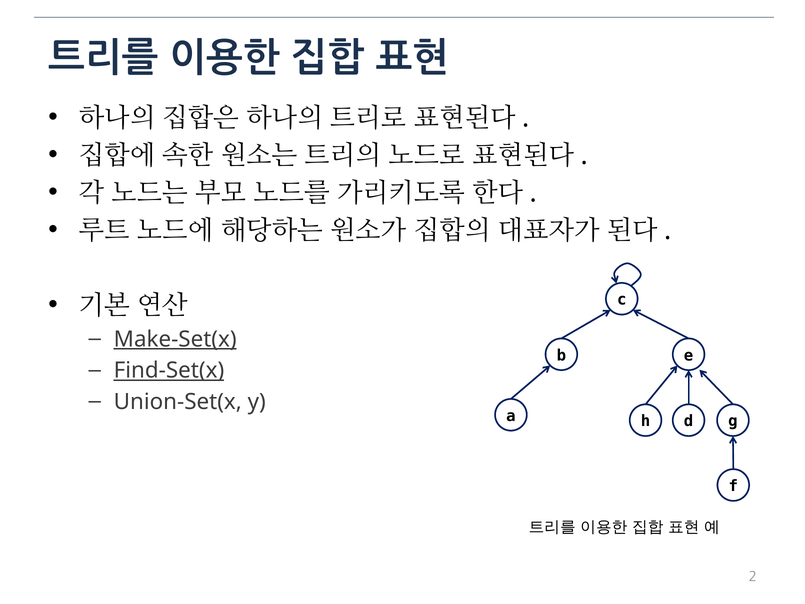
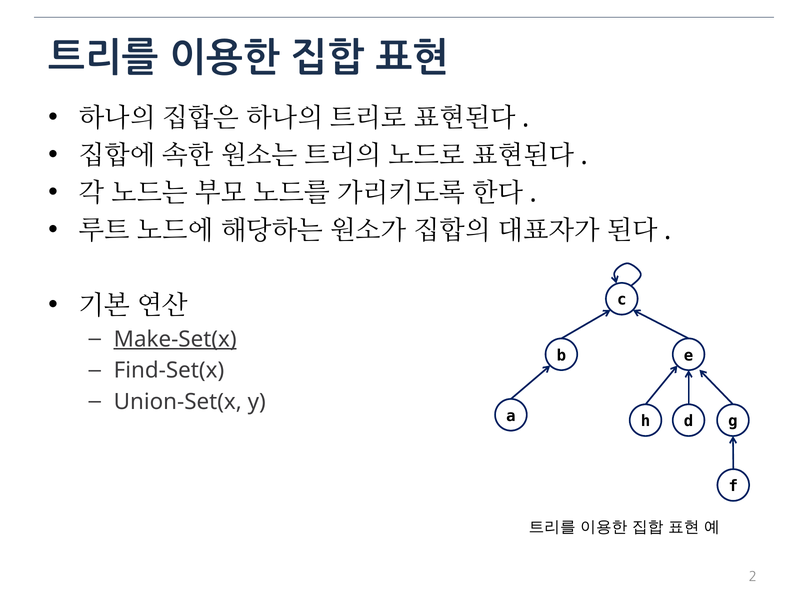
Find-Set(x underline: present -> none (169, 370)
